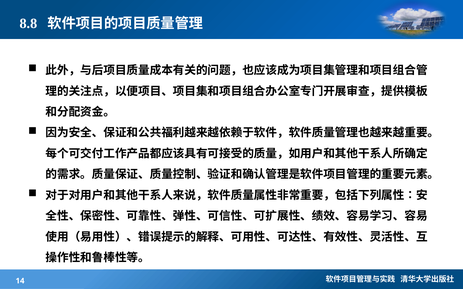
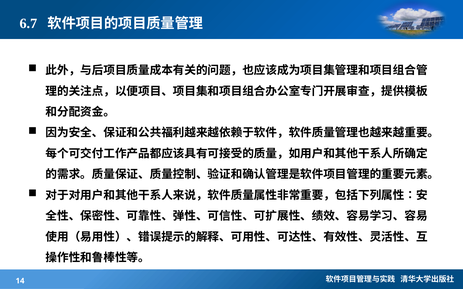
8.8: 8.8 -> 6.7 (28, 24)
